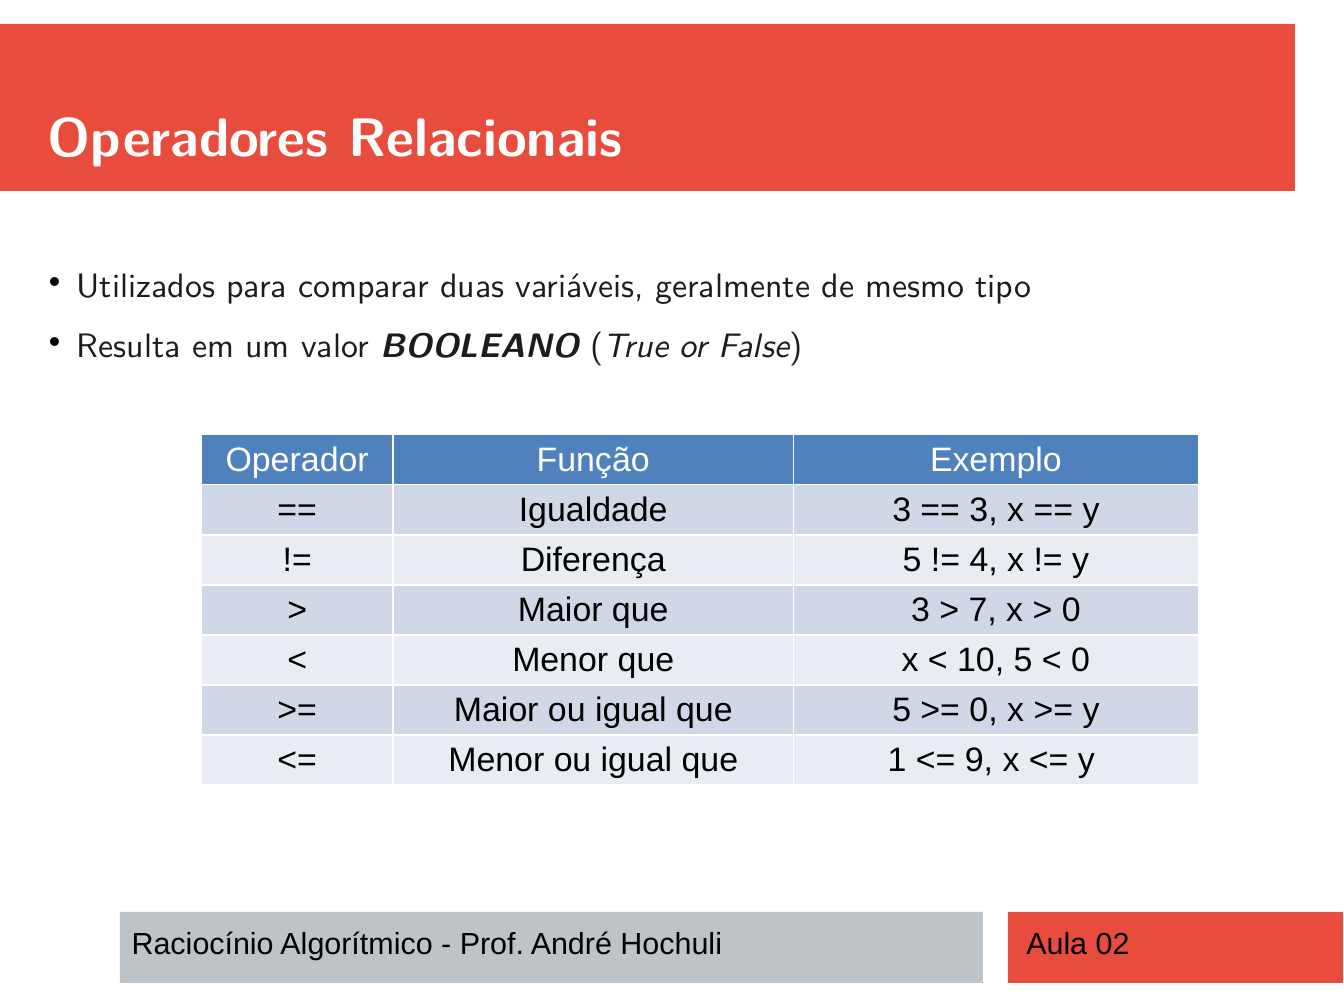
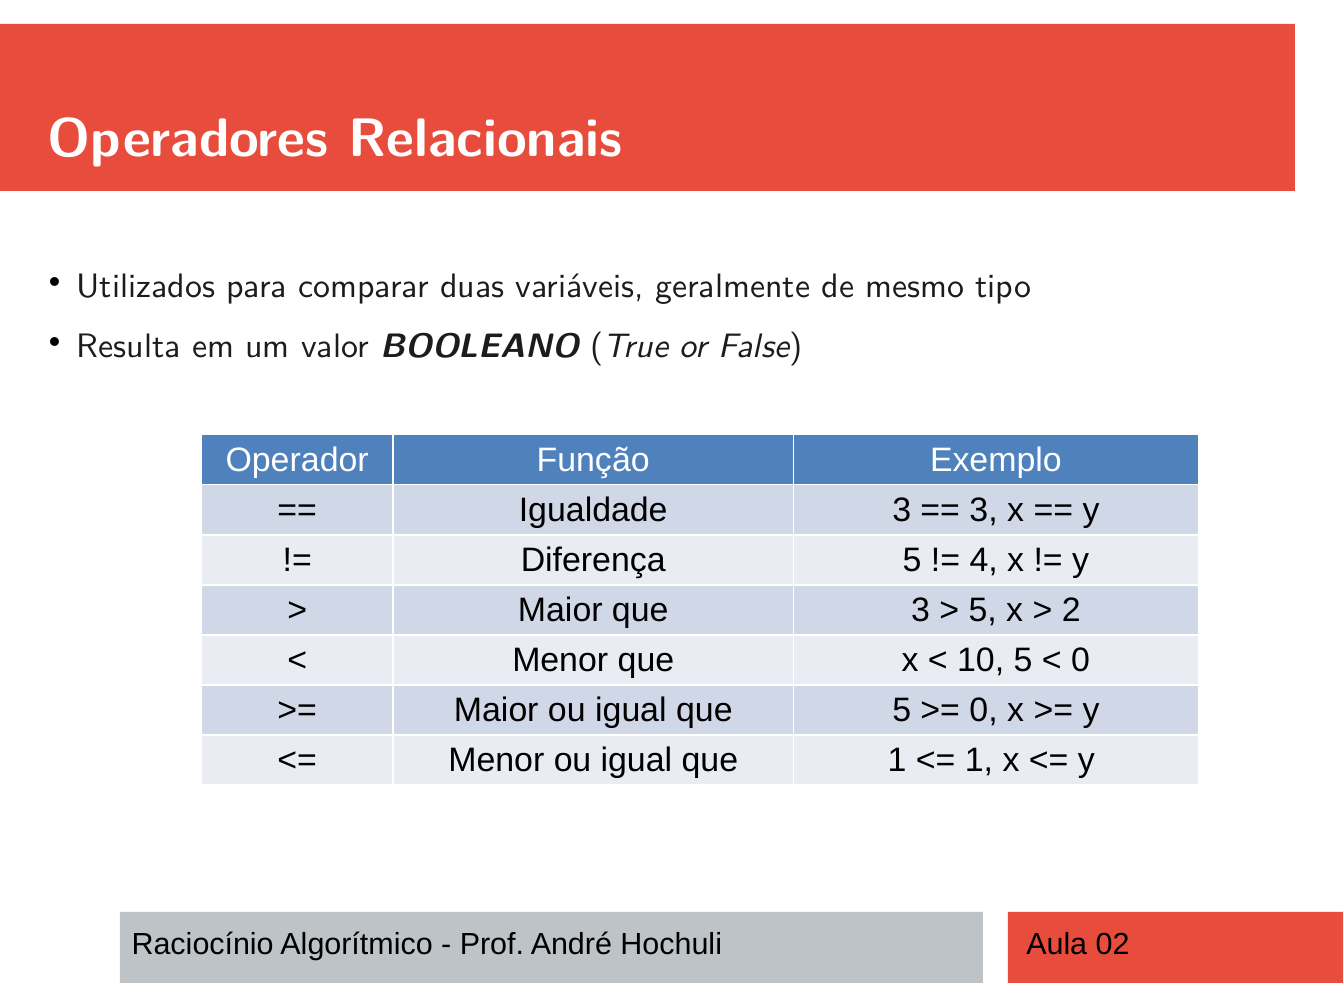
7: 7 -> 5 (983, 610)
0: 0 -> 2 (1071, 610)
9: 9 -> 1 (979, 760)
